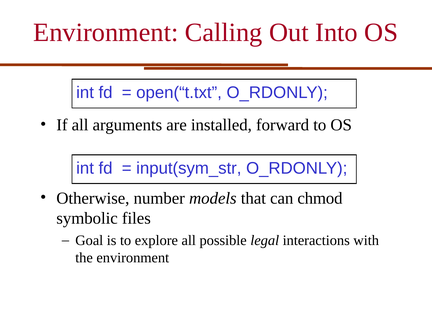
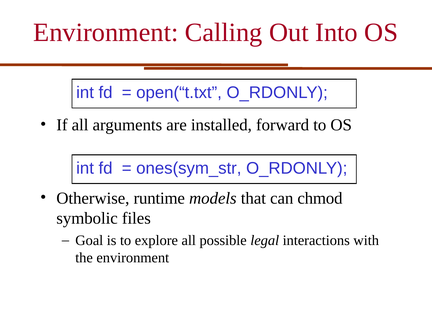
input(sym_str: input(sym_str -> ones(sym_str (189, 168)
number: number -> runtime (159, 198)
